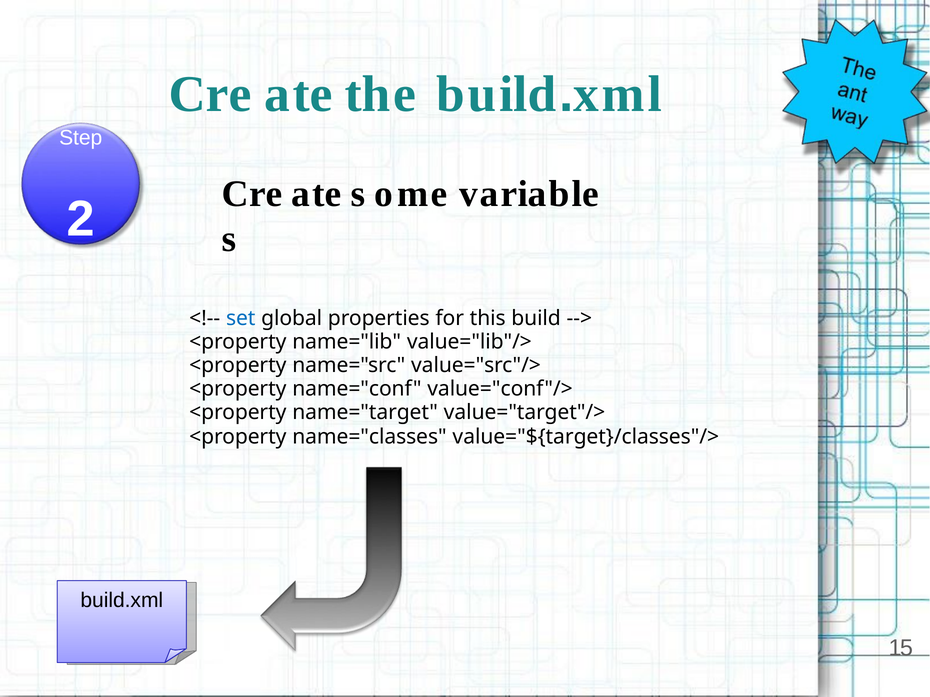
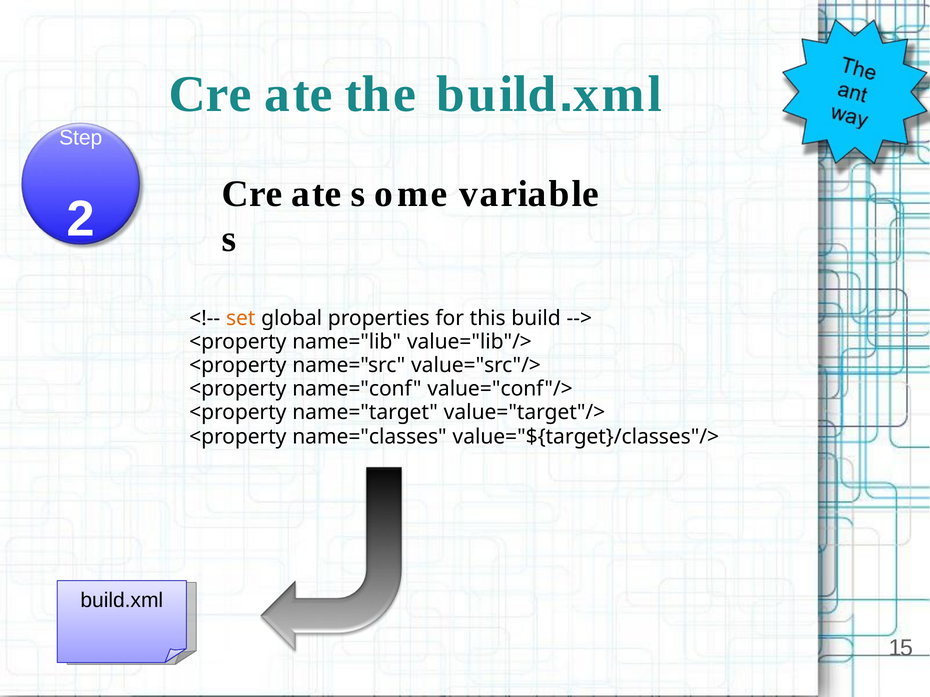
set colour: blue -> orange (241, 318)
